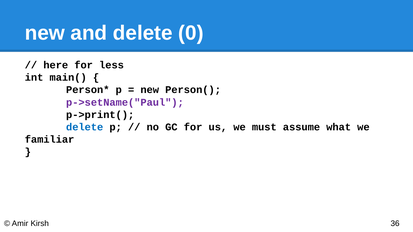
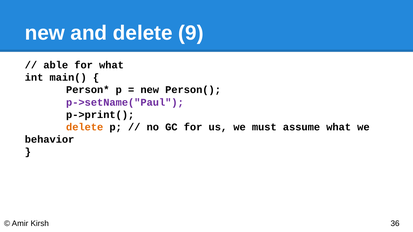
0: 0 -> 9 (191, 33)
here: here -> able (56, 65)
for less: less -> what (112, 65)
delete colour: blue -> orange (85, 127)
familiar: familiar -> behavior (50, 140)
